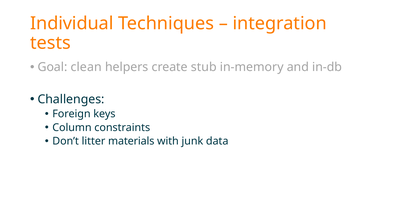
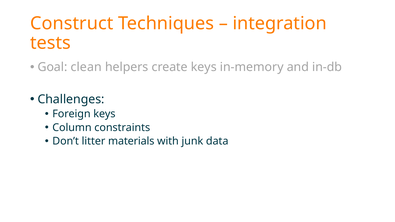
Individual: Individual -> Construct (72, 23)
create stub: stub -> keys (204, 67)
